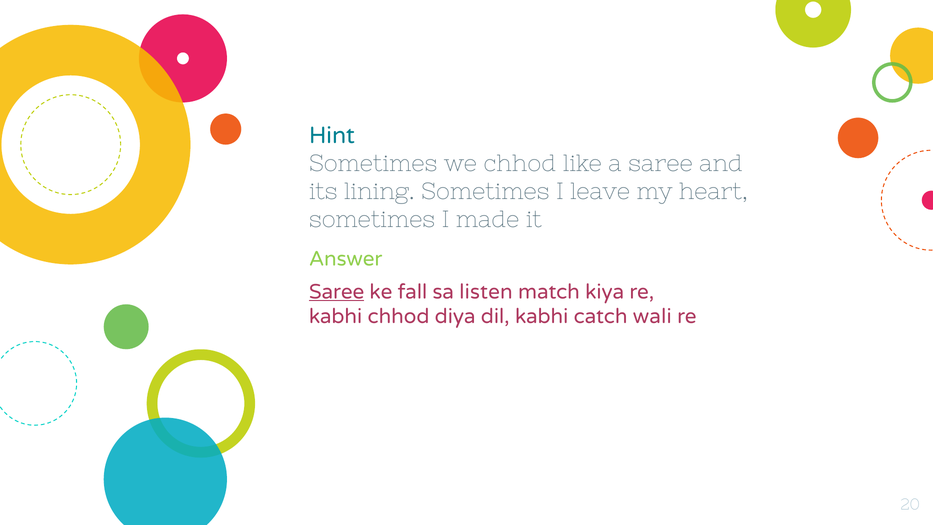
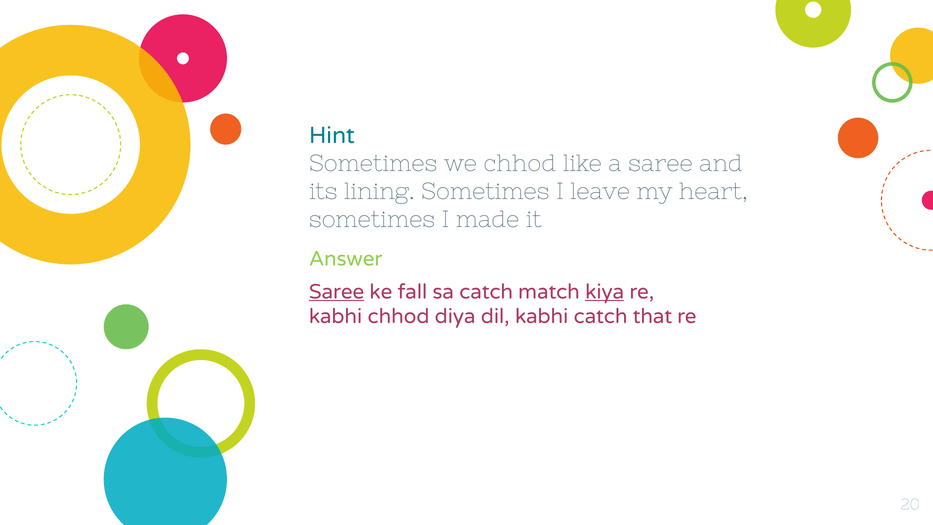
sa listen: listen -> catch (486, 292)
kiya underline: none -> present (605, 292)
wali: wali -> that (652, 316)
